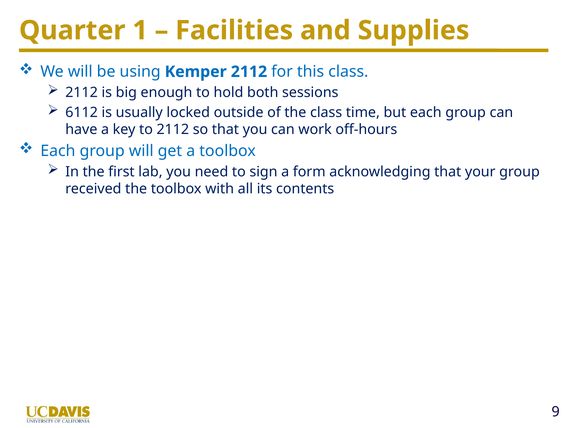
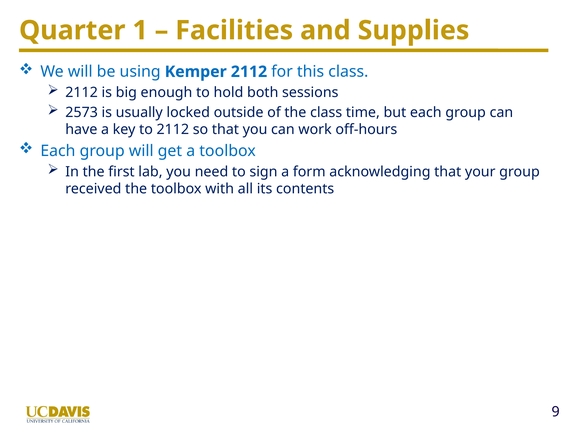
6112: 6112 -> 2573 (82, 112)
